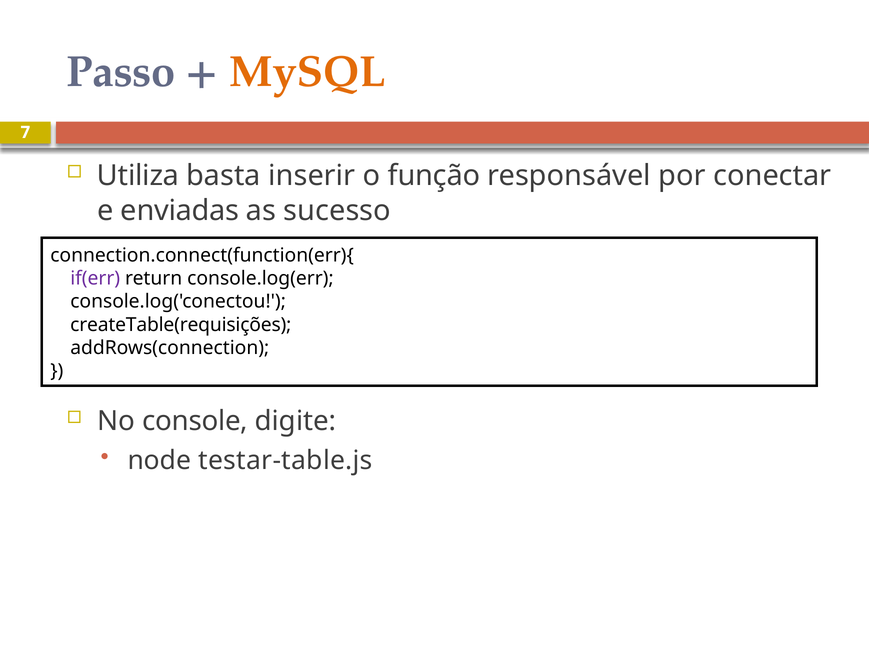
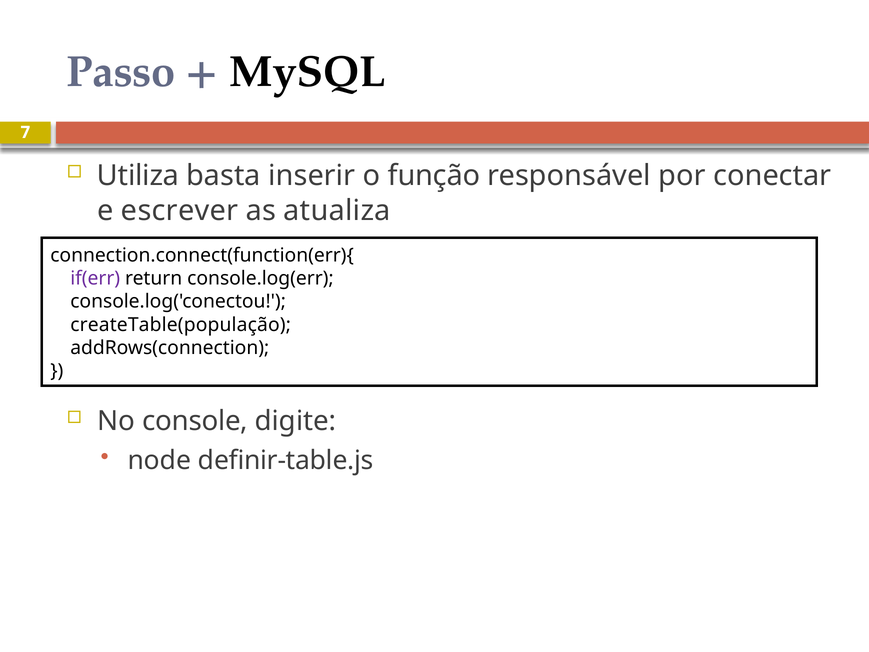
MySQL colour: orange -> black (308, 72)
enviadas: enviadas -> escrever (180, 211)
sucesso: sucesso -> atualiza (337, 211)
createTable(requisições: createTable(requisições -> createTable(população (181, 325)
testar-table.js: testar-table.js -> definir-table.js (286, 460)
